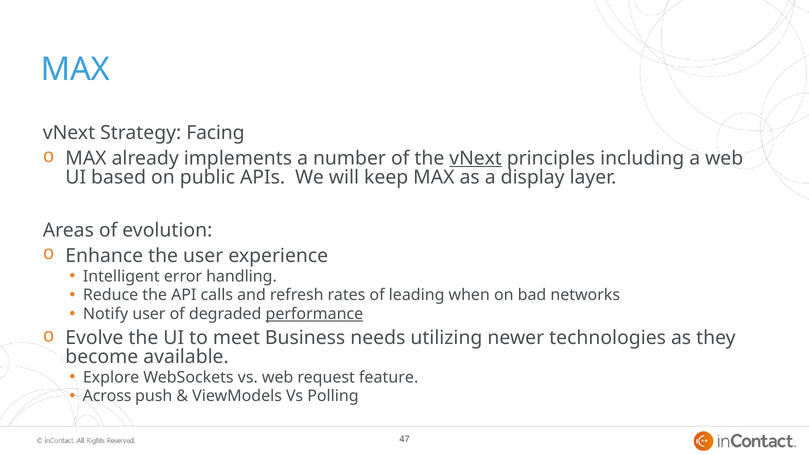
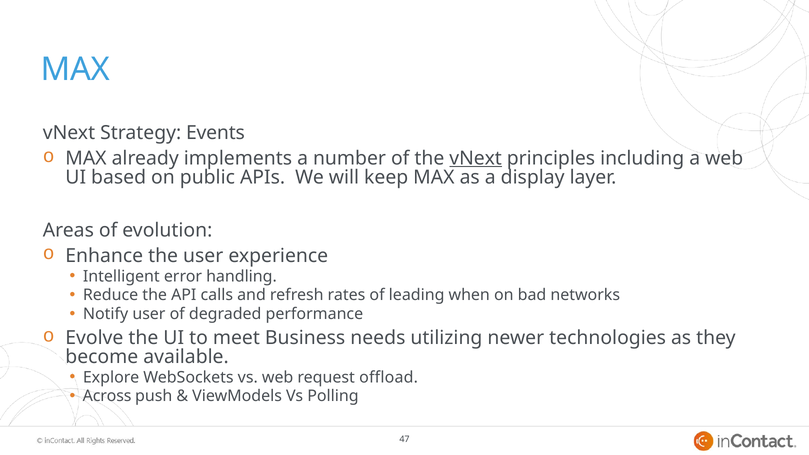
Facing: Facing -> Events (215, 133)
performance underline: present -> none (314, 314)
feature: feature -> offload (389, 377)
